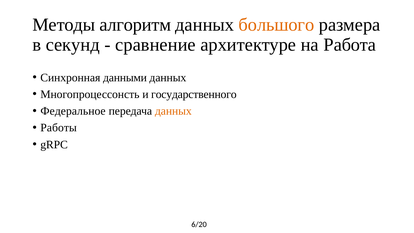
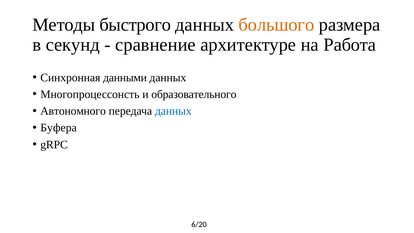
алгоритм: алгоритм -> быстрого (135, 25)
государственного: государственного -> образовательного (194, 94)
Федеральное: Федеральное -> Автономного (73, 111)
данных colour: orange -> blue (173, 111)
Работы: Работы -> Буфера (59, 128)
